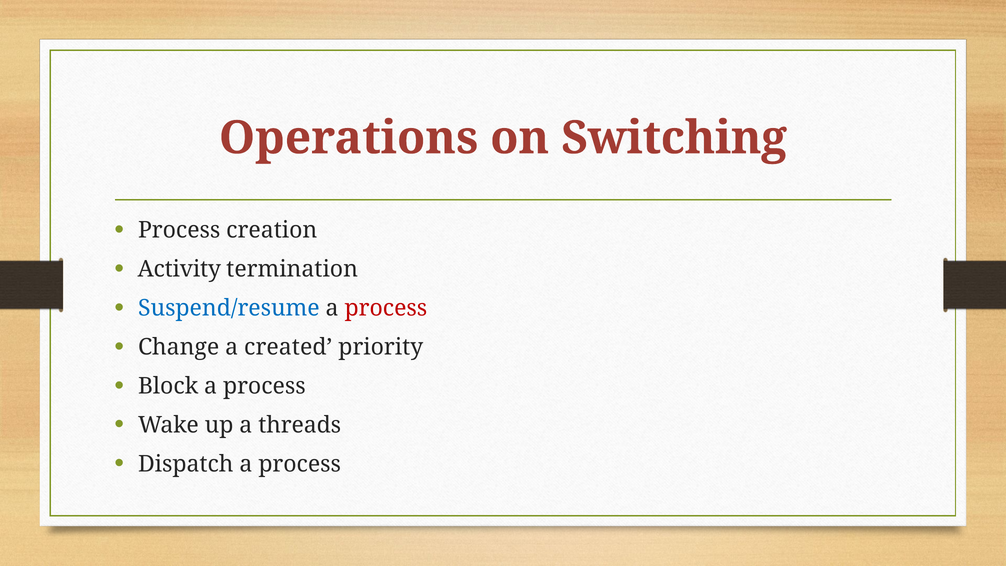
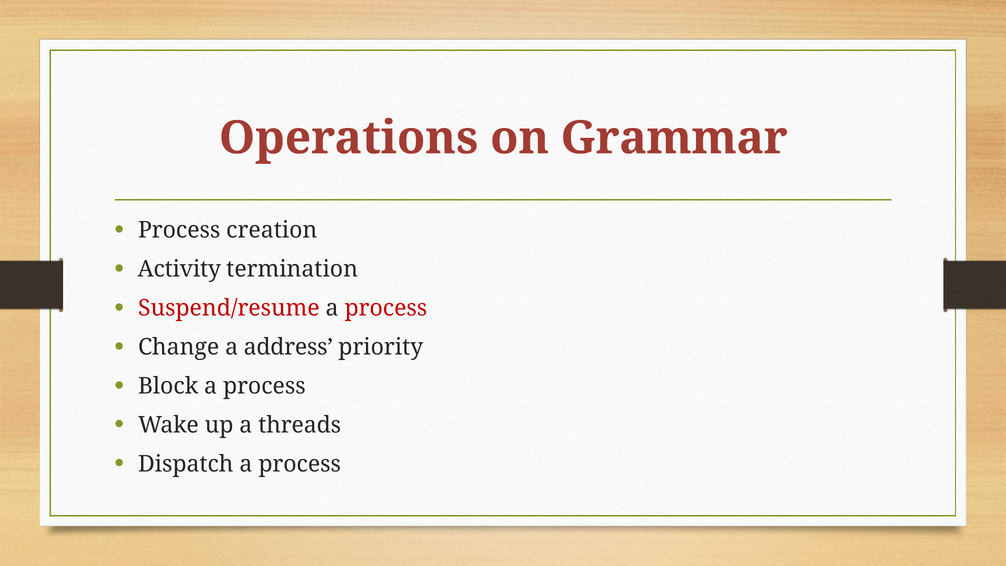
Switching: Switching -> Grammar (674, 138)
Suspend/resume colour: blue -> red (229, 308)
created: created -> address (288, 347)
